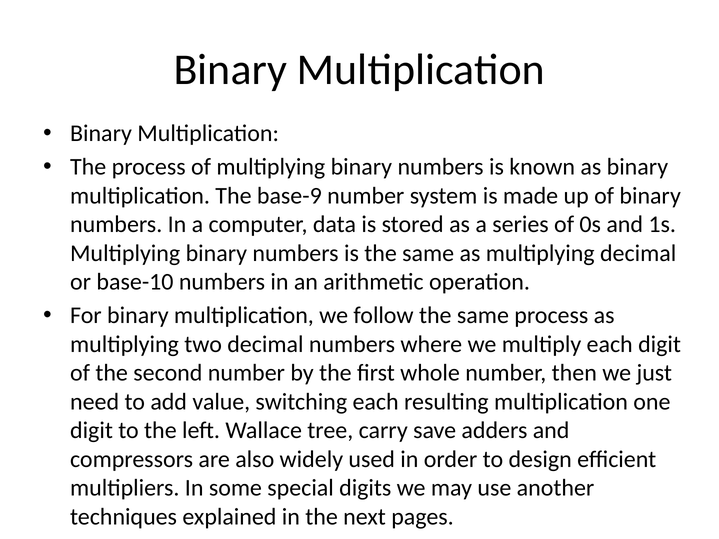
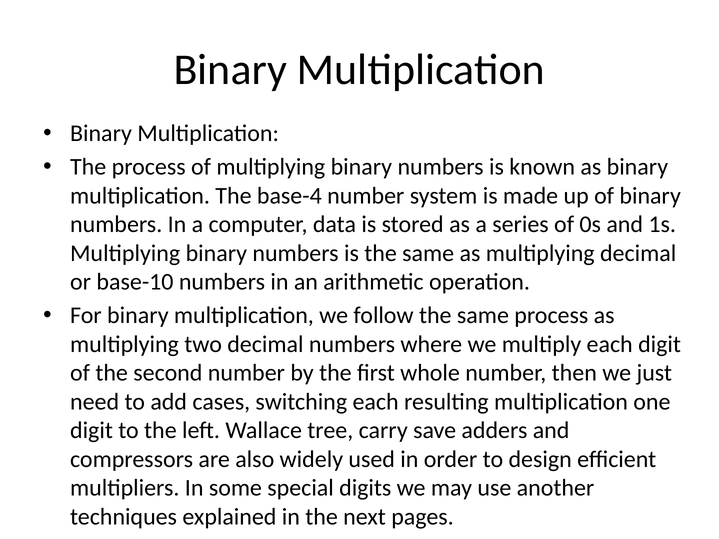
base-9: base-9 -> base-4 (289, 196)
value: value -> cases (221, 402)
